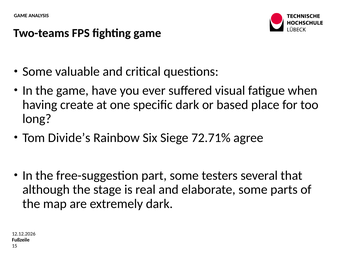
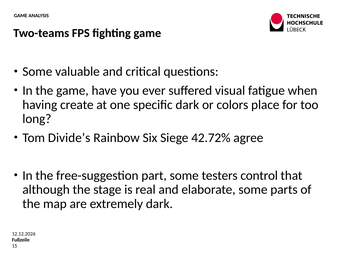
based: based -> colors (232, 105)
72.71%: 72.71% -> 42.72% (211, 138)
several: several -> control (259, 175)
